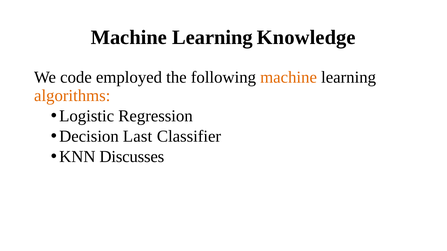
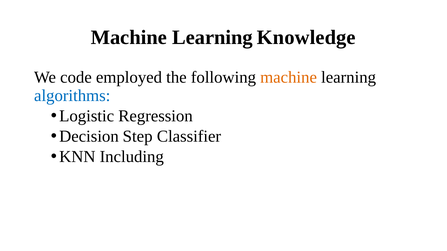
algorithms colour: orange -> blue (72, 96)
Last: Last -> Step (138, 137)
Discusses: Discusses -> Including (132, 157)
